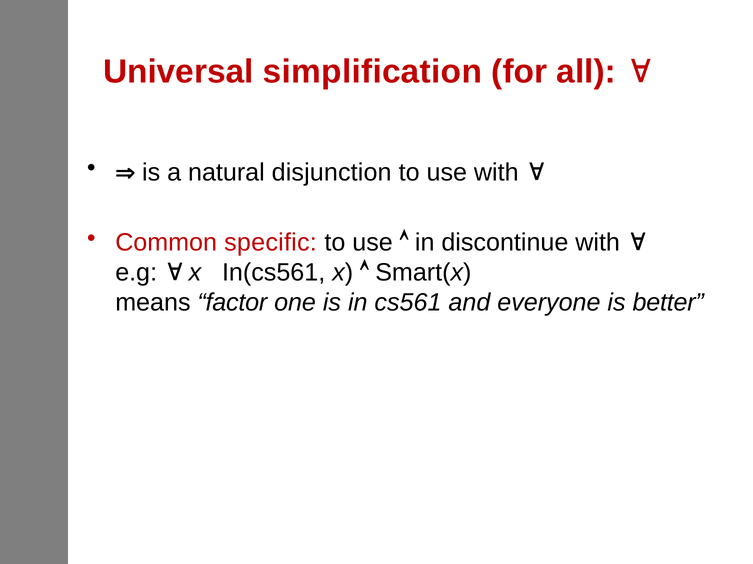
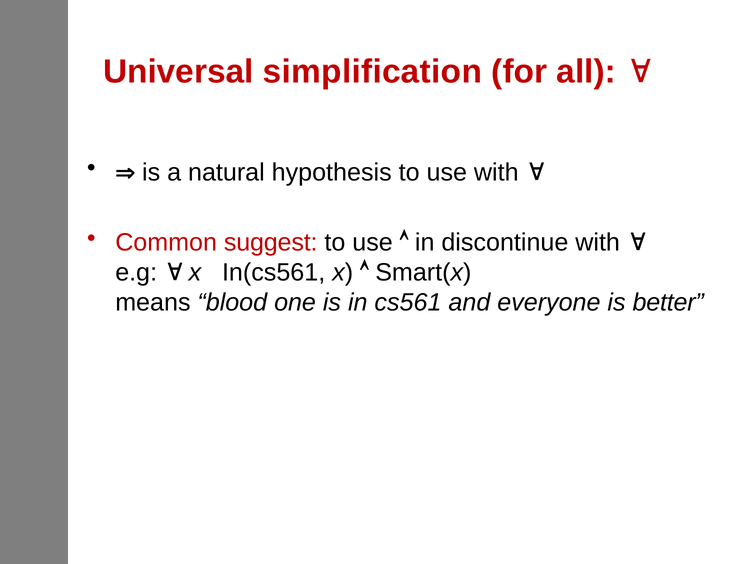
disjunction: disjunction -> hypothesis (332, 172)
specific: specific -> suggest (271, 243)
factor: factor -> blood (232, 303)
